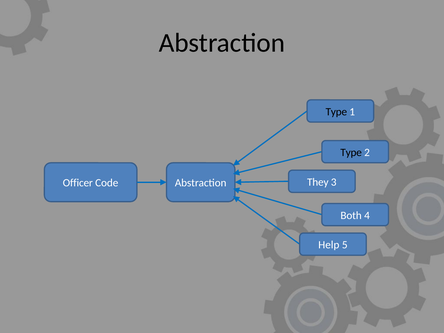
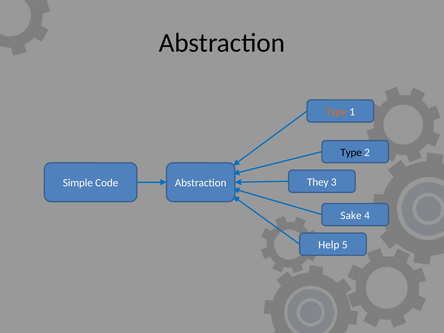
Type colour: black -> orange (336, 112)
Officer: Officer -> Simple (78, 183)
Both: Both -> Sake (351, 215)
